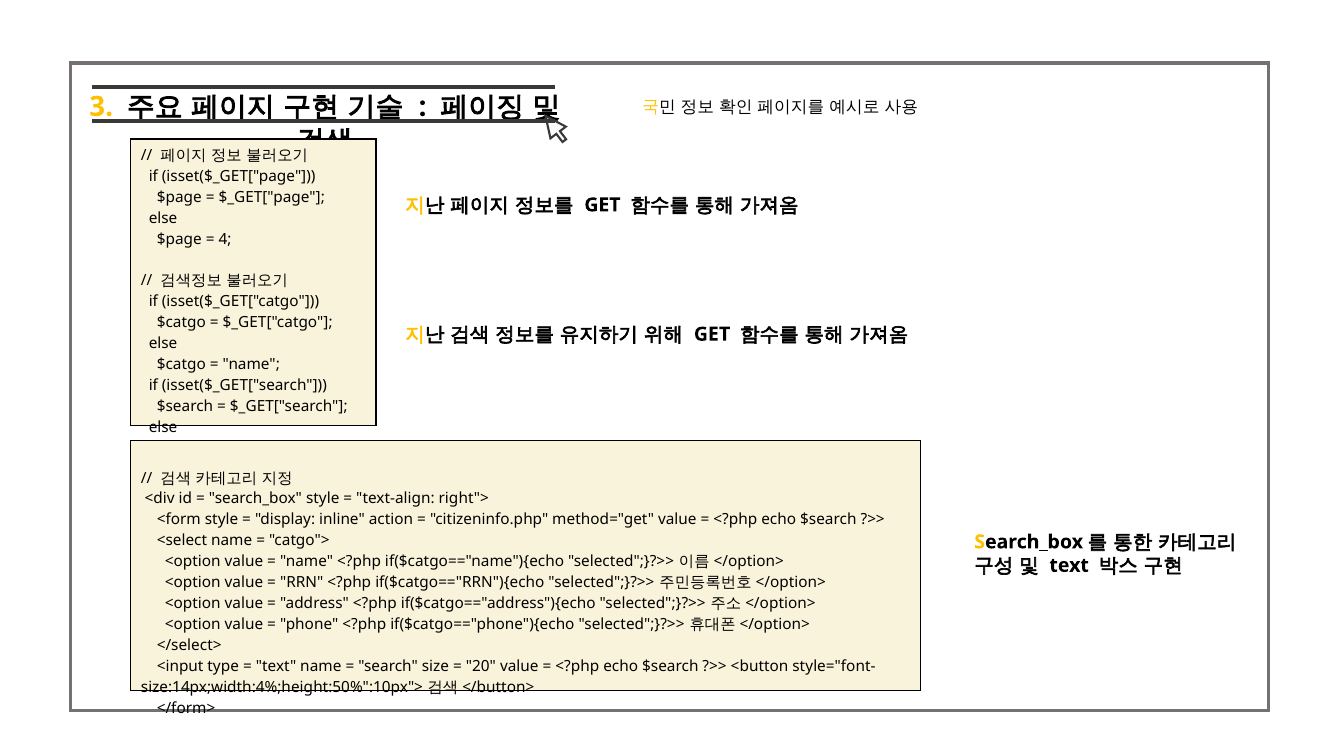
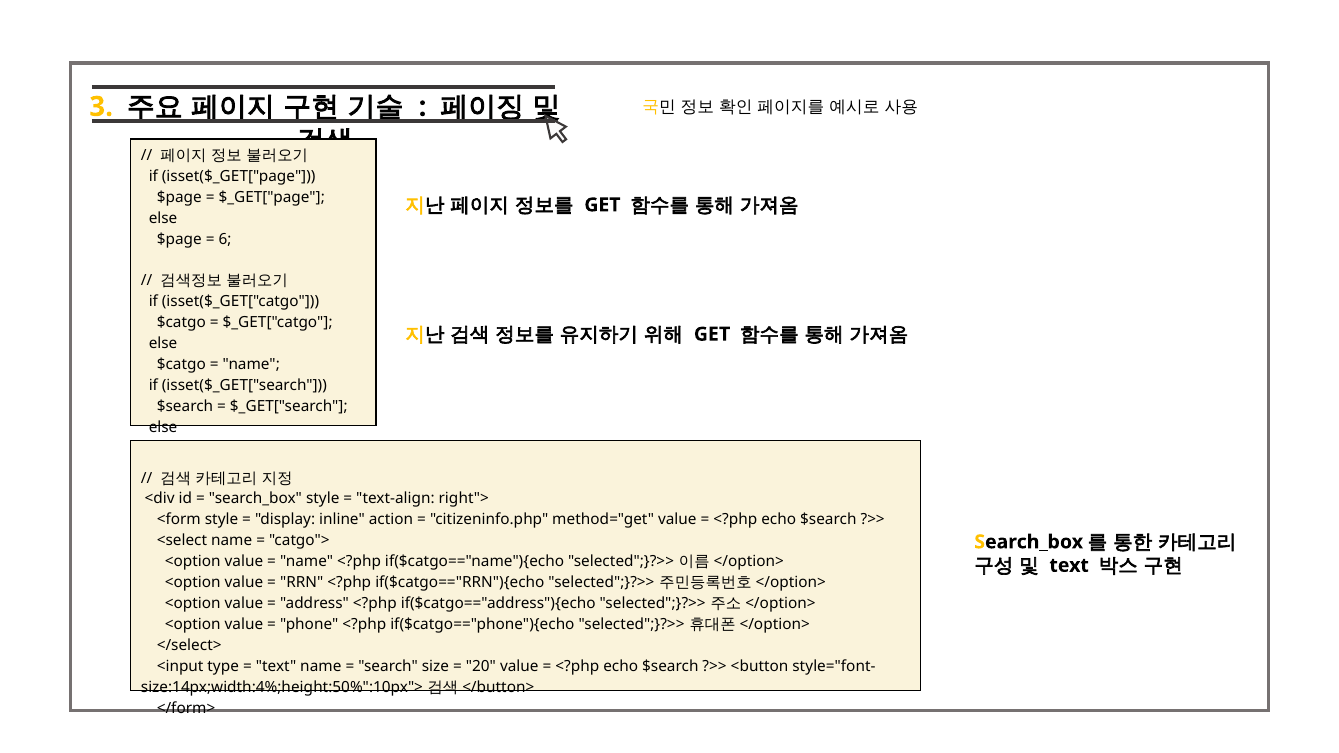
4: 4 -> 6 (225, 239)
